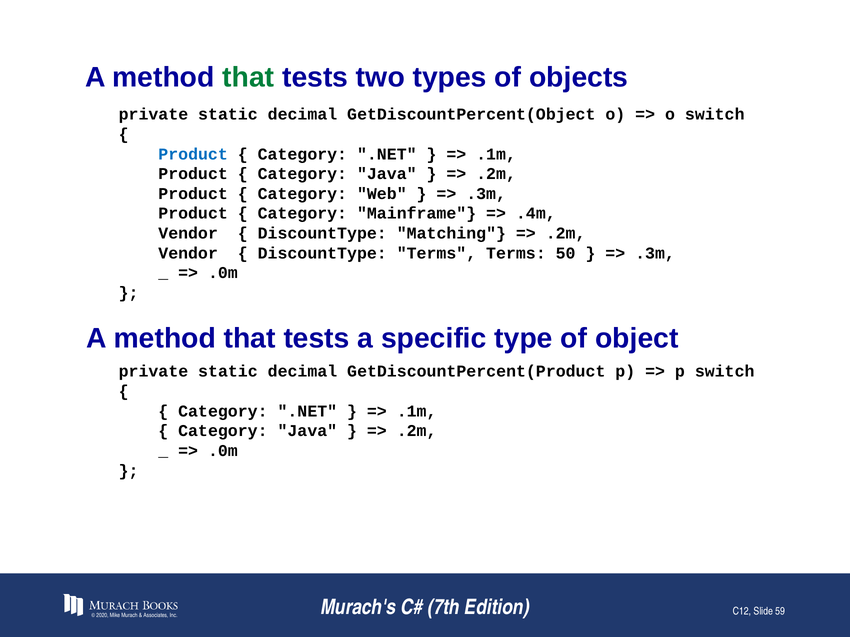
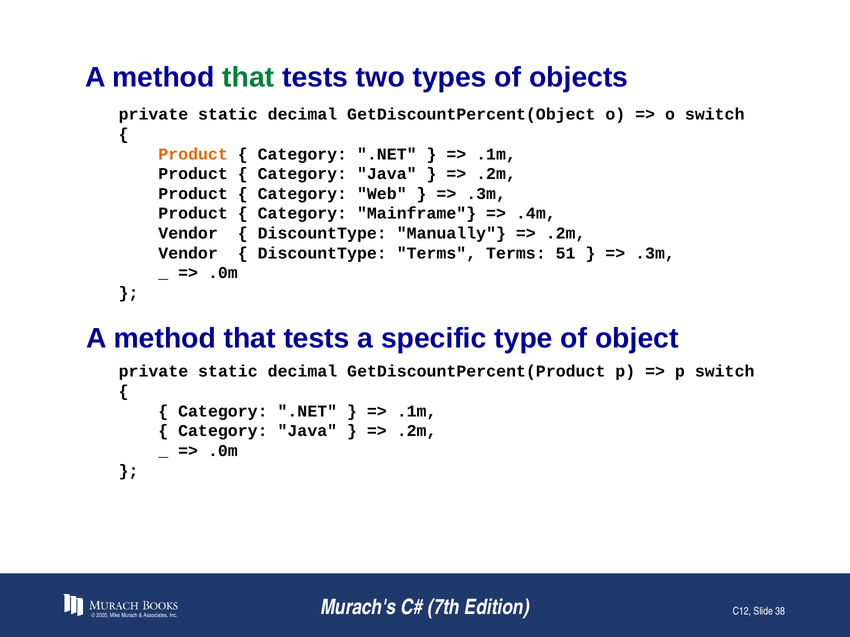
Product colour: blue -> orange (193, 154)
Matching: Matching -> Manually (451, 234)
50: 50 -> 51 (566, 253)
59: 59 -> 38 (780, 612)
